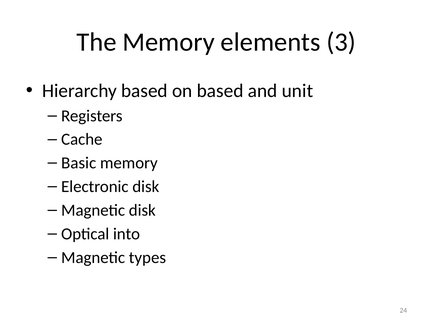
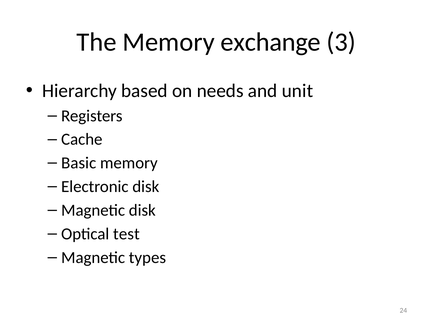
elements: elements -> exchange (271, 42)
on based: based -> needs (220, 91)
into: into -> test (126, 234)
